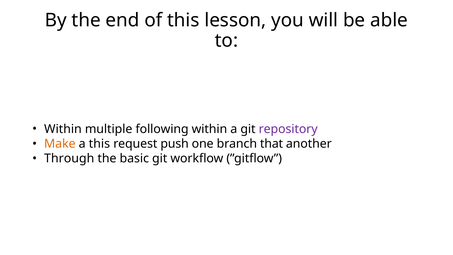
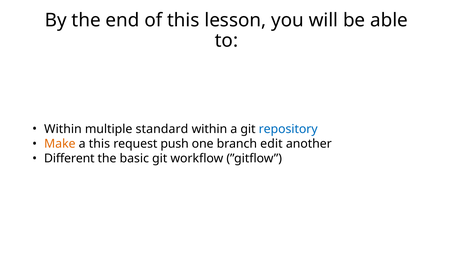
following: following -> standard (162, 129)
repository colour: purple -> blue (288, 129)
that: that -> edit (271, 144)
Through: Through -> Different (69, 158)
